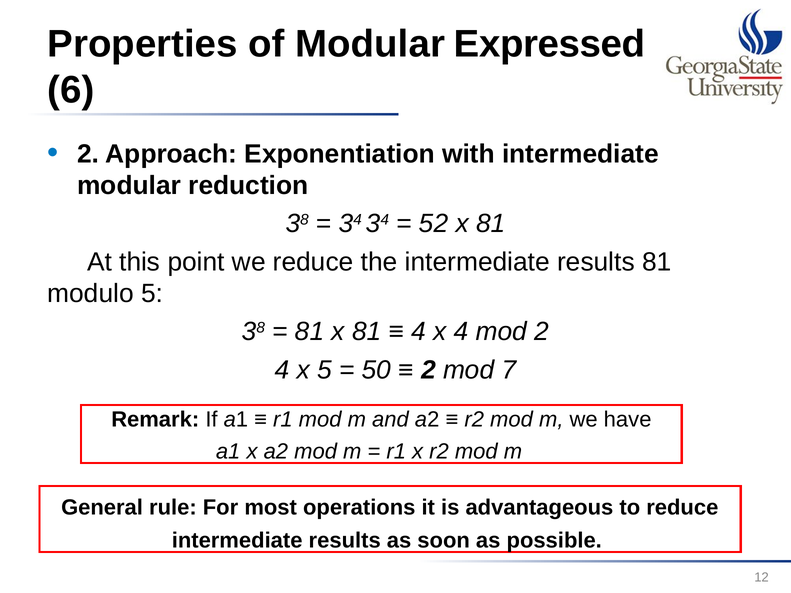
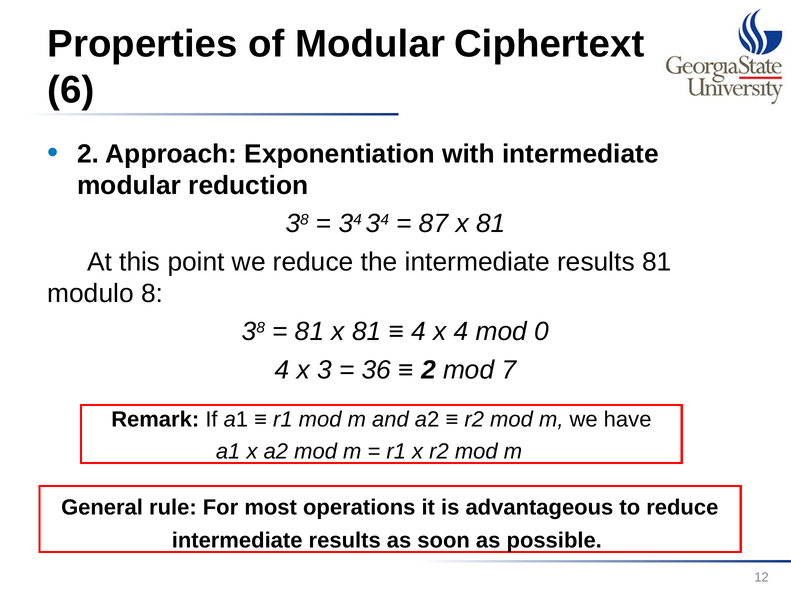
Expressed: Expressed -> Ciphertext (549, 44)
52: 52 -> 87 (434, 224)
modulo 5: 5 -> 8 (152, 294)
mod 2: 2 -> 0 (542, 332)
x 5: 5 -> 3 (325, 370)
50: 50 -> 36 (376, 370)
